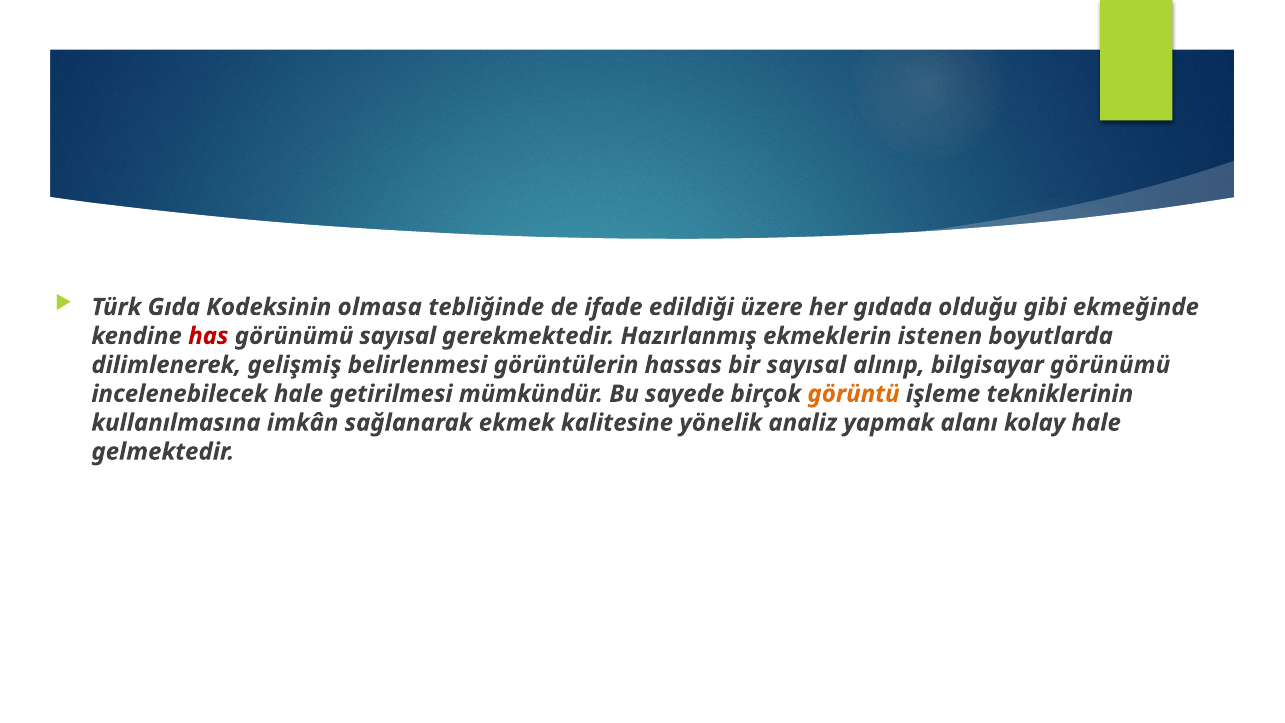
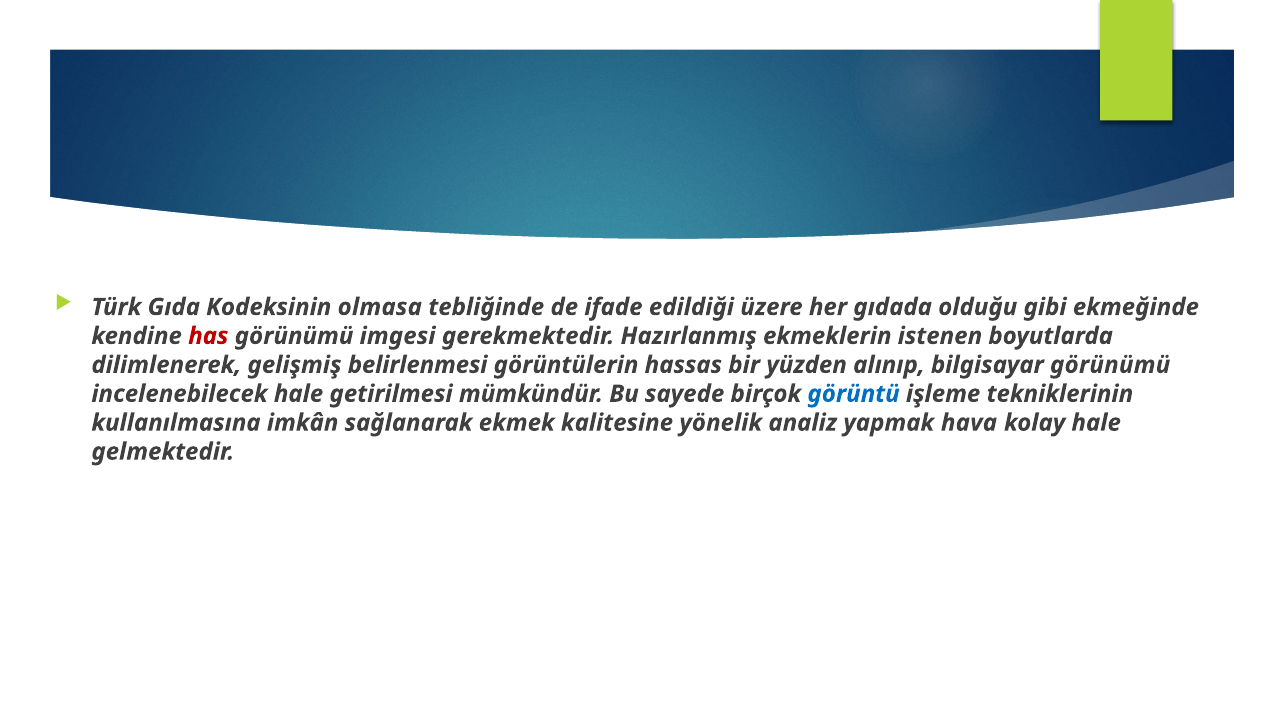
görünümü sayısal: sayısal -> imgesi (398, 336)
bir sayısal: sayısal -> yüzden (807, 365)
görüntü colour: orange -> blue (854, 394)
alanı: alanı -> hava (969, 423)
